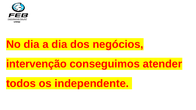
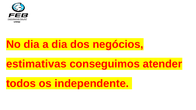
intervenção: intervenção -> estimativas (36, 64)
